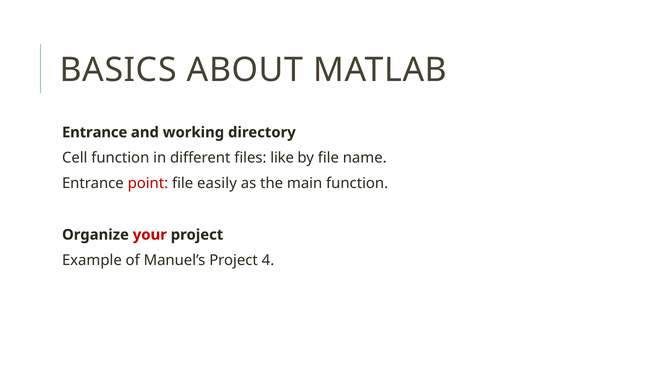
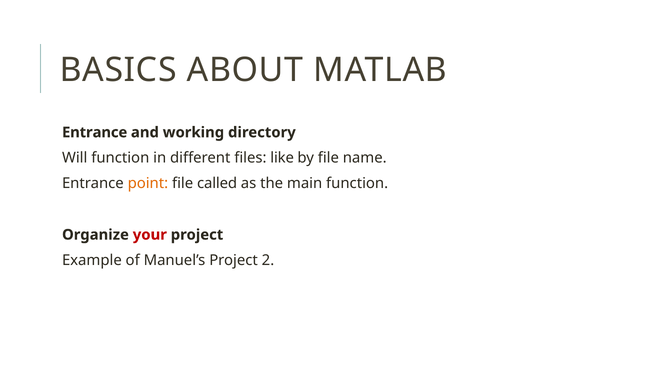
Cell: Cell -> Will (75, 158)
point colour: red -> orange (148, 184)
easily: easily -> called (217, 184)
4: 4 -> 2 (268, 260)
